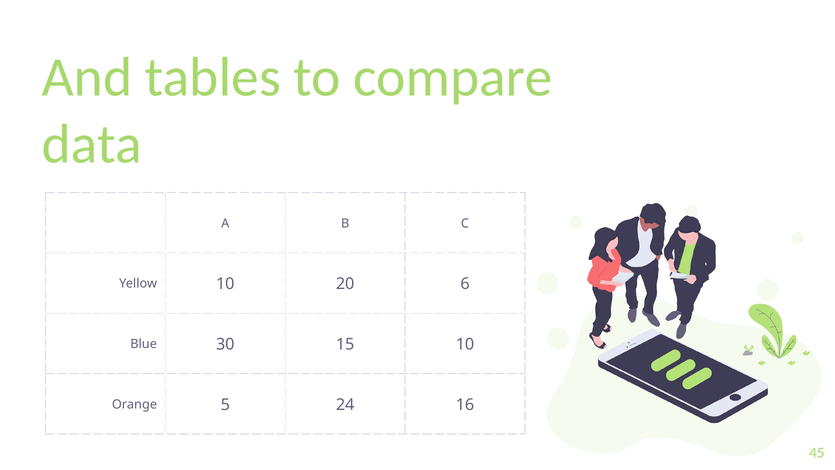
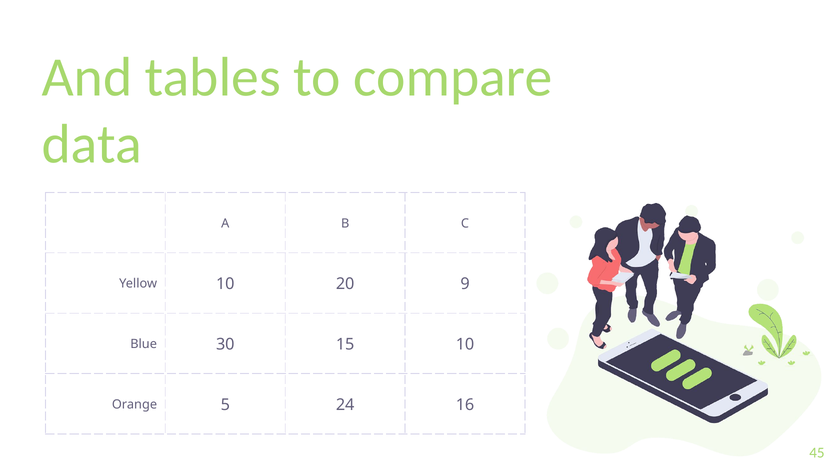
6: 6 -> 9 (465, 284)
